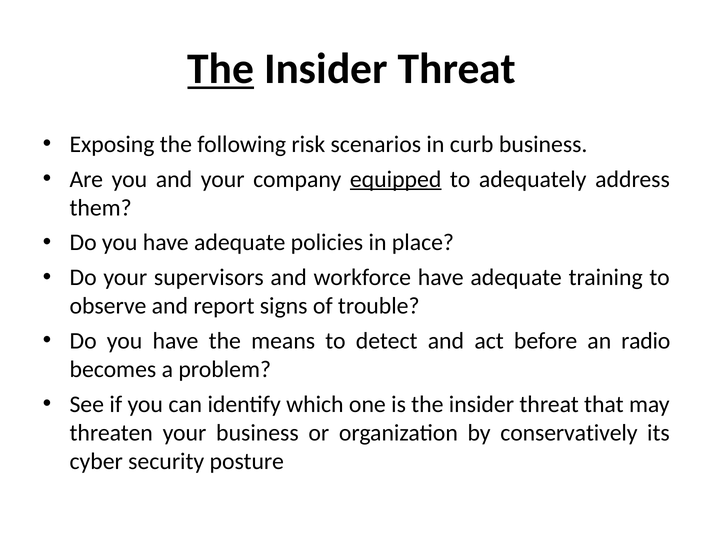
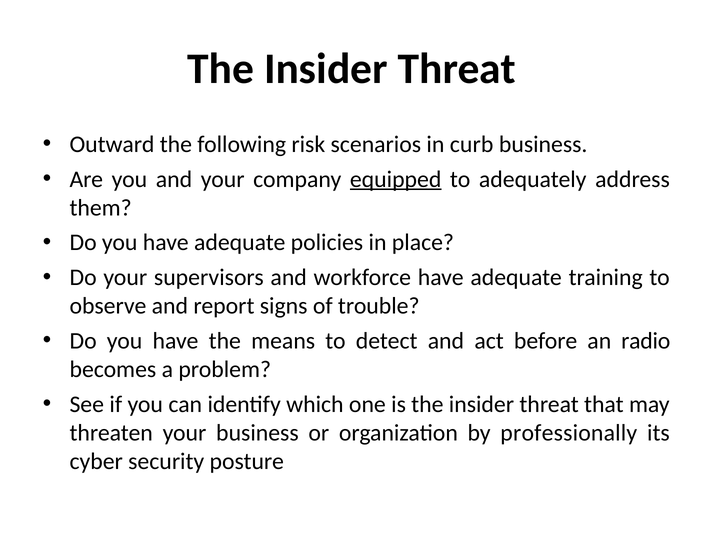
The underline: present -> none (221, 69)
Exposing: Exposing -> Outward (112, 144)
conservatively: conservatively -> professionally (569, 433)
